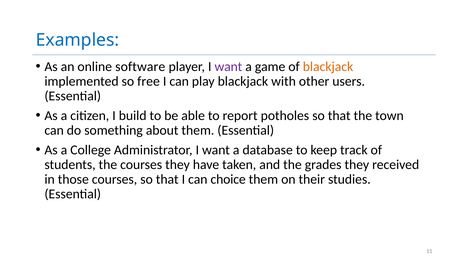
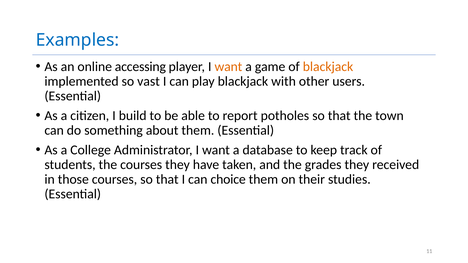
software: software -> accessing (140, 67)
want colour: purple -> orange (228, 67)
free: free -> vast (149, 81)
